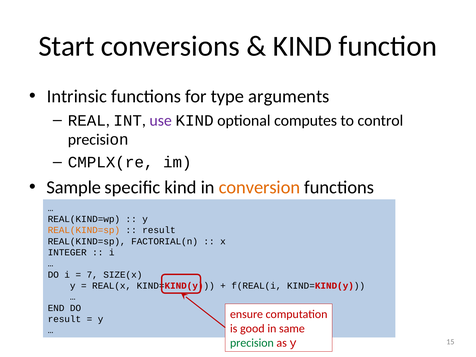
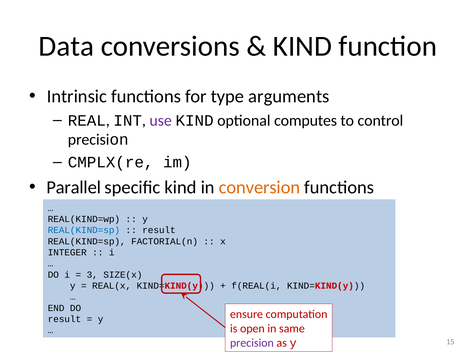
Start: Start -> Data (66, 46)
Sample: Sample -> Parallel (74, 187)
REAL(KIND=sp colour: orange -> blue (84, 230)
7: 7 -> 3 (92, 275)
good: good -> open (252, 328)
precision colour: green -> purple (252, 343)
